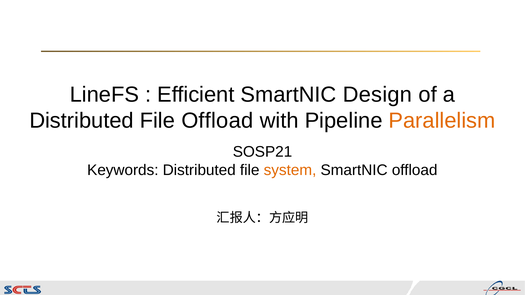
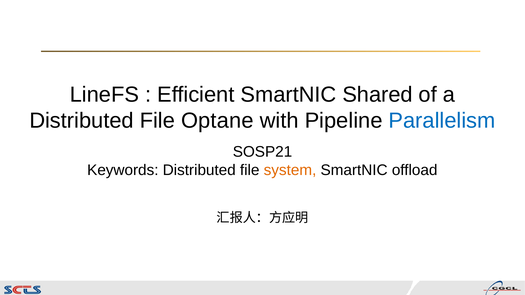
Design: Design -> Shared (378, 95)
File Offload: Offload -> Optane (217, 121)
Parallelism colour: orange -> blue (442, 121)
